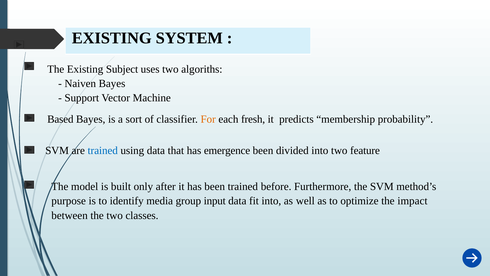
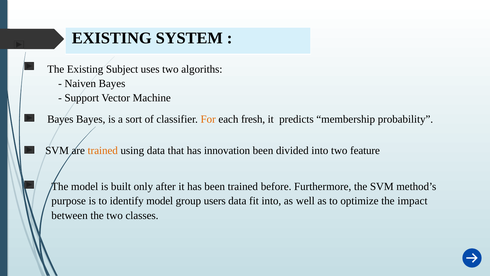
Based: Based -> Bayes (60, 119)
trained colour: blue -> orange (103, 150)
emergence: emergence -> innovation (227, 150)
identify media: media -> model (160, 201)
input: input -> users (215, 201)
